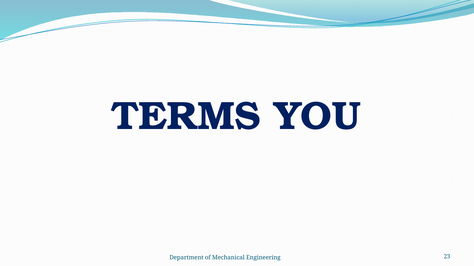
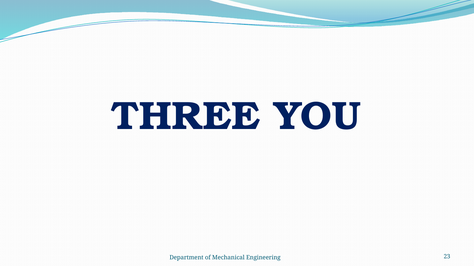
TERMS: TERMS -> THREE (186, 117)
